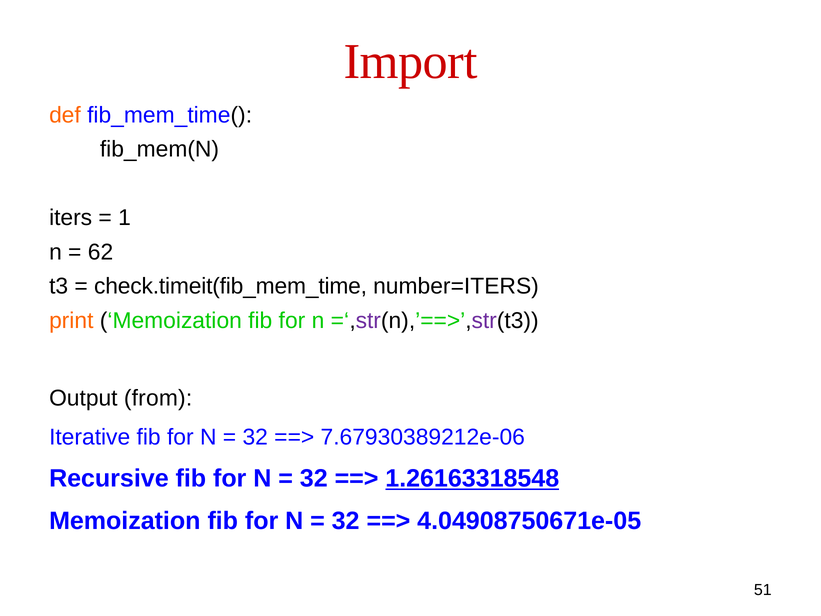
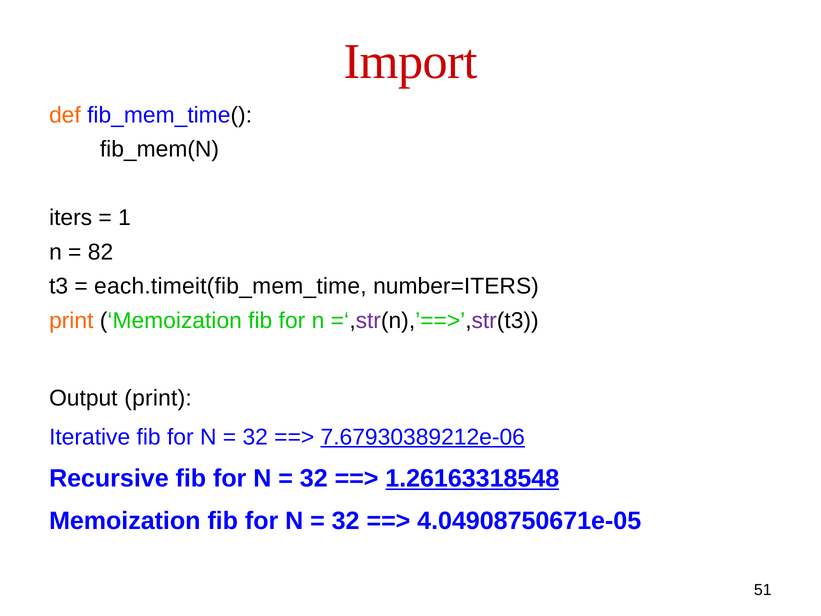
62: 62 -> 82 (101, 252)
check.timeit(fib_mem_time: check.timeit(fib_mem_time -> each.timeit(fib_mem_time (230, 286)
Output from: from -> print (158, 398)
7.67930389212e-06 underline: none -> present (423, 437)
